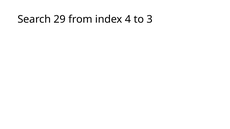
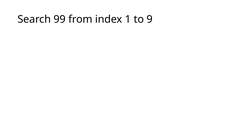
29: 29 -> 99 (60, 19)
4: 4 -> 1 (128, 19)
3: 3 -> 9 (150, 19)
